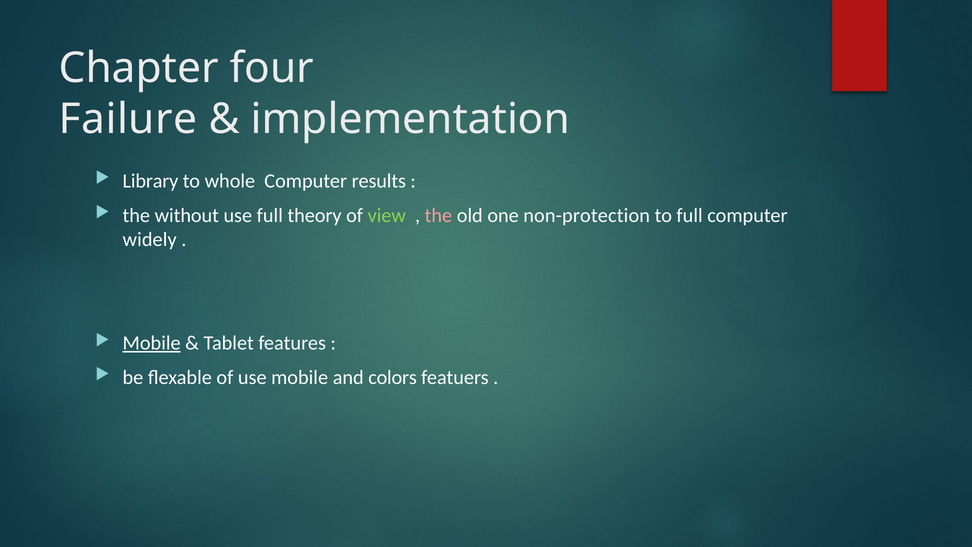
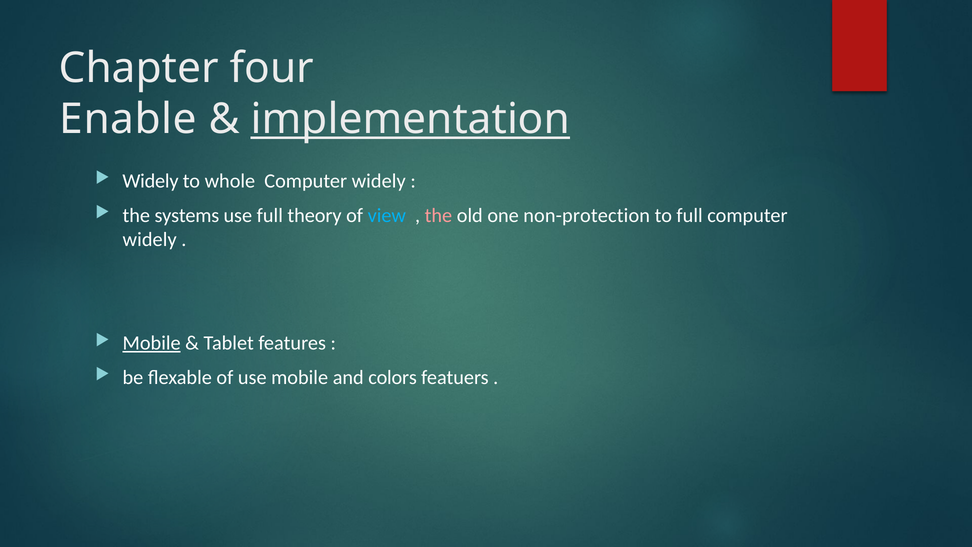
Failure: Failure -> Enable (128, 119)
implementation underline: none -> present (410, 119)
Library: Library -> Widely (151, 181)
whole Computer results: results -> widely (379, 181)
without: without -> systems (187, 215)
view colour: light green -> light blue (387, 215)
